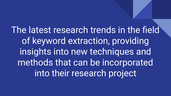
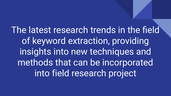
into their: their -> field (61, 74)
